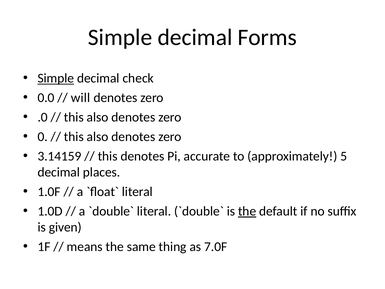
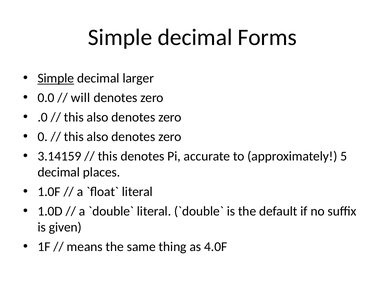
check: check -> larger (138, 78)
the underline: present -> none (247, 211)
7.0F: 7.0F -> 4.0F (216, 247)
